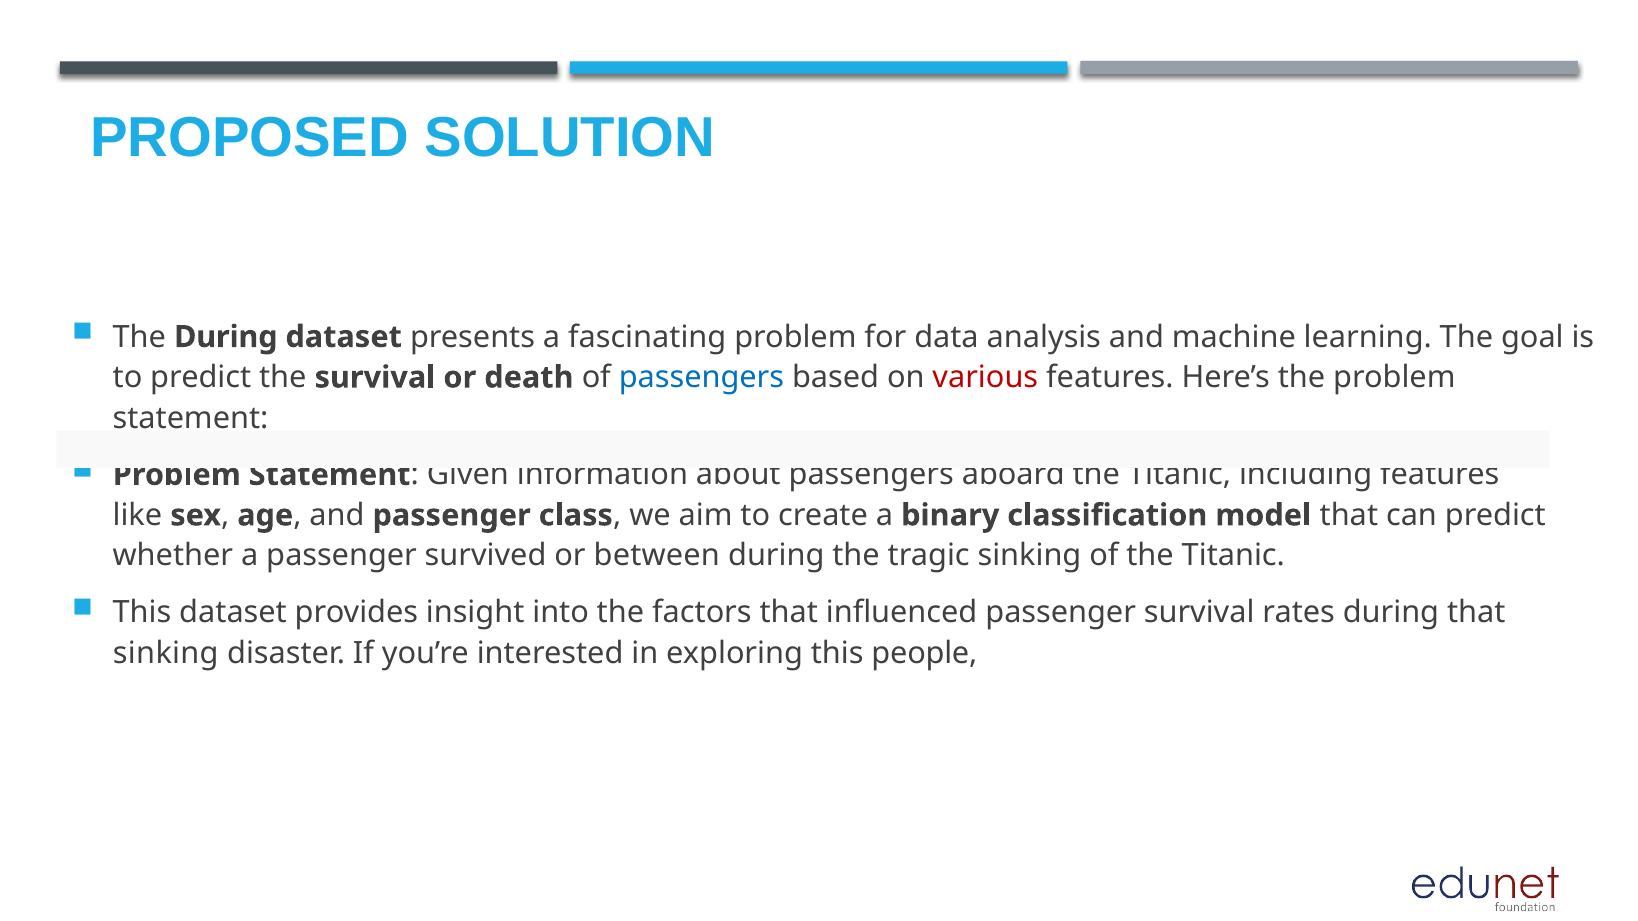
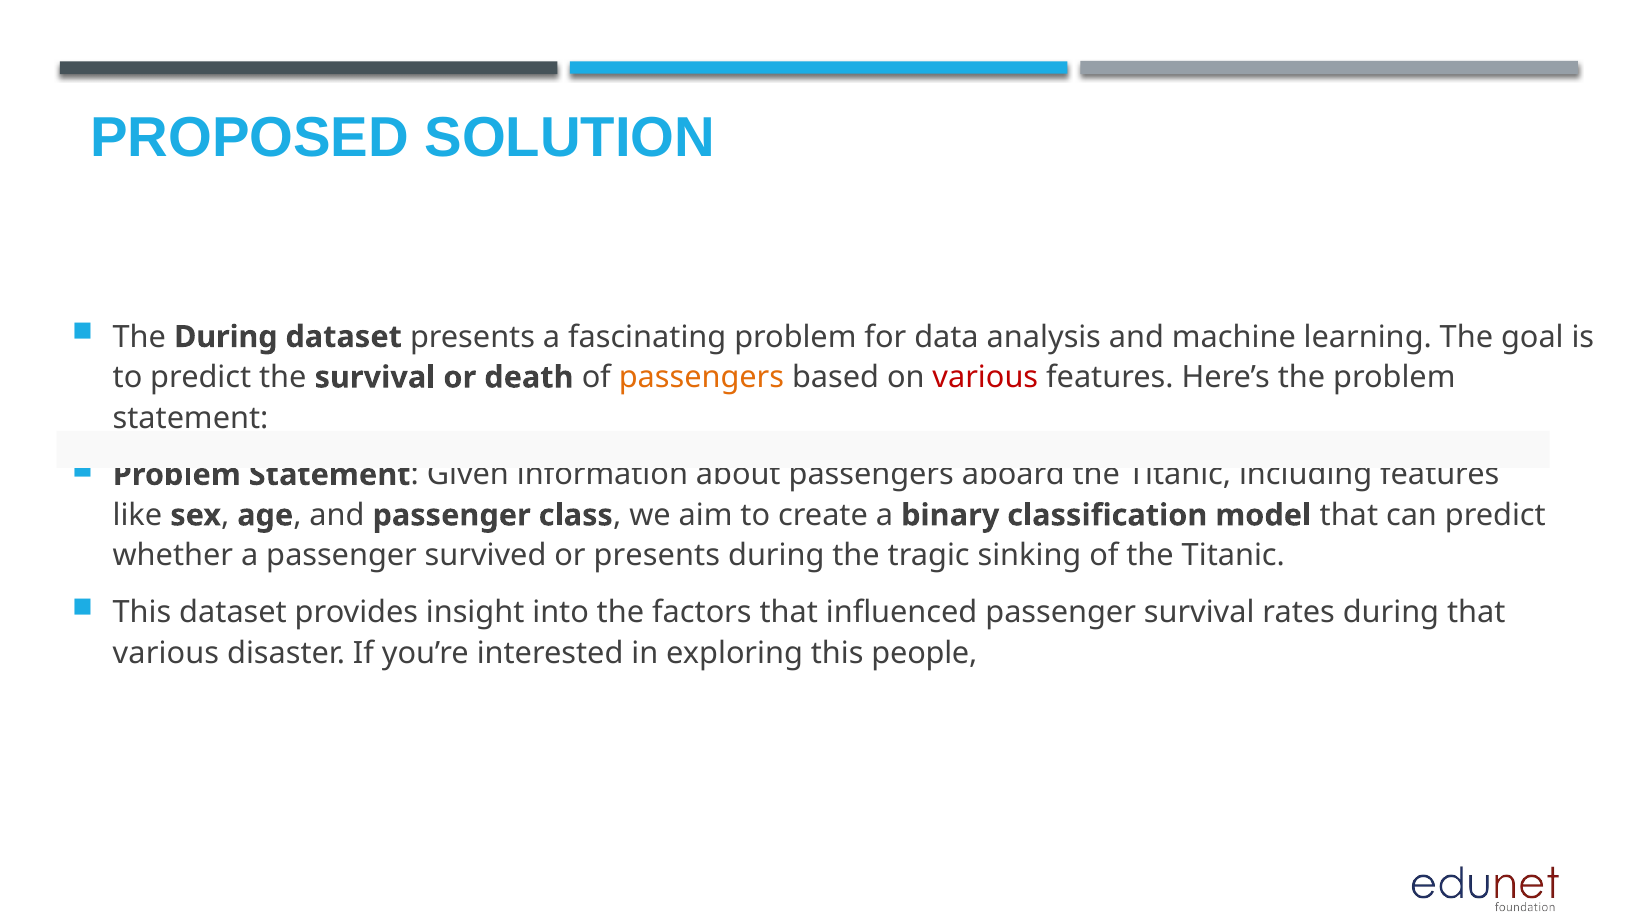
passengers colour: blue -> orange (701, 378)
or between: between -> presents (657, 556)
sinking: sinking -> various (166, 654)
